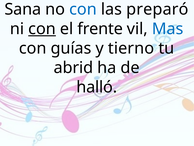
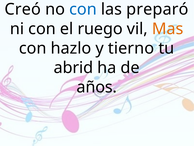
Sana: Sana -> Creó (23, 9)
con underline: present -> none (42, 29)
frente: frente -> ruego (100, 29)
Mas colour: blue -> orange (168, 29)
guías: guías -> hazlo (71, 48)
halló: halló -> años (97, 87)
